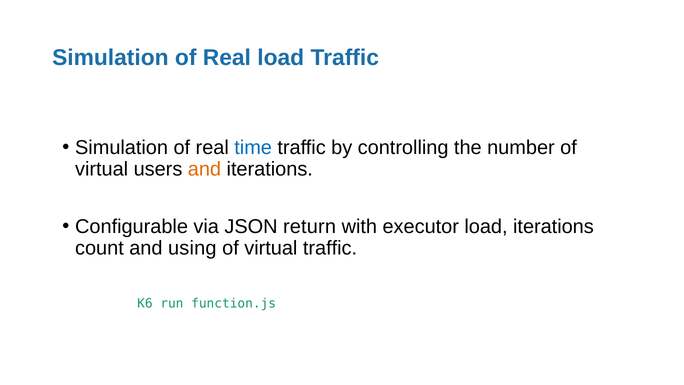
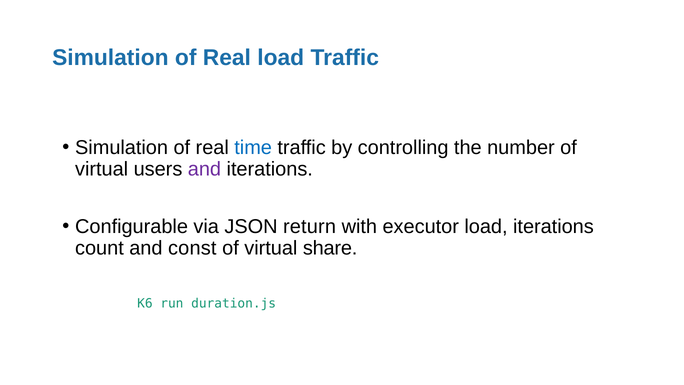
and colour: orange -> purple (204, 169)
using: using -> const (192, 248)
virtual traffic: traffic -> share (330, 248)
function.js: function.js -> duration.js (234, 303)
